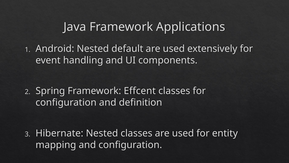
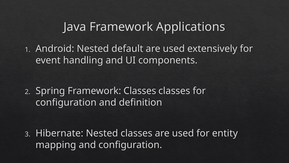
Framework Effcent: Effcent -> Classes (140, 91)
